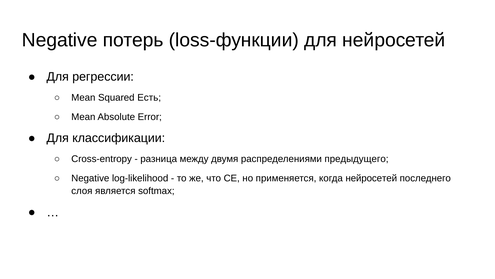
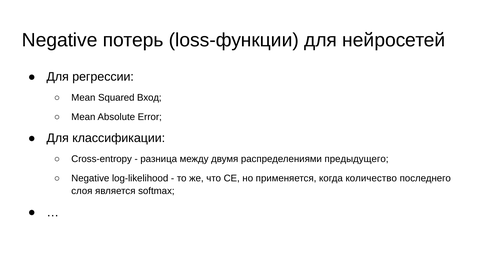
Есть: Есть -> Вход (149, 97)
когда нейросетей: нейросетей -> количество (371, 178)
